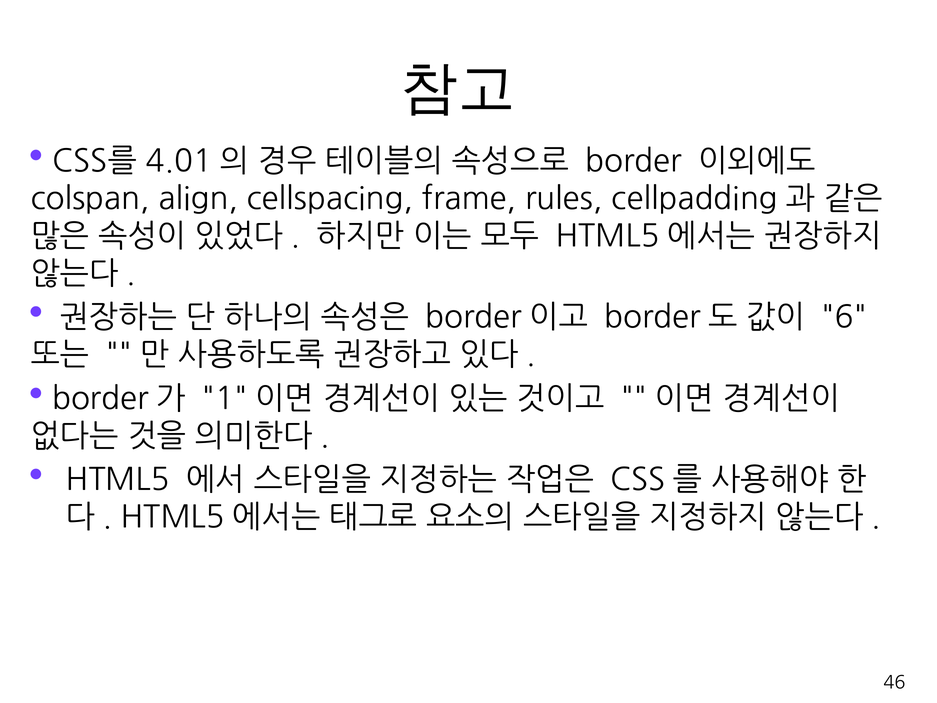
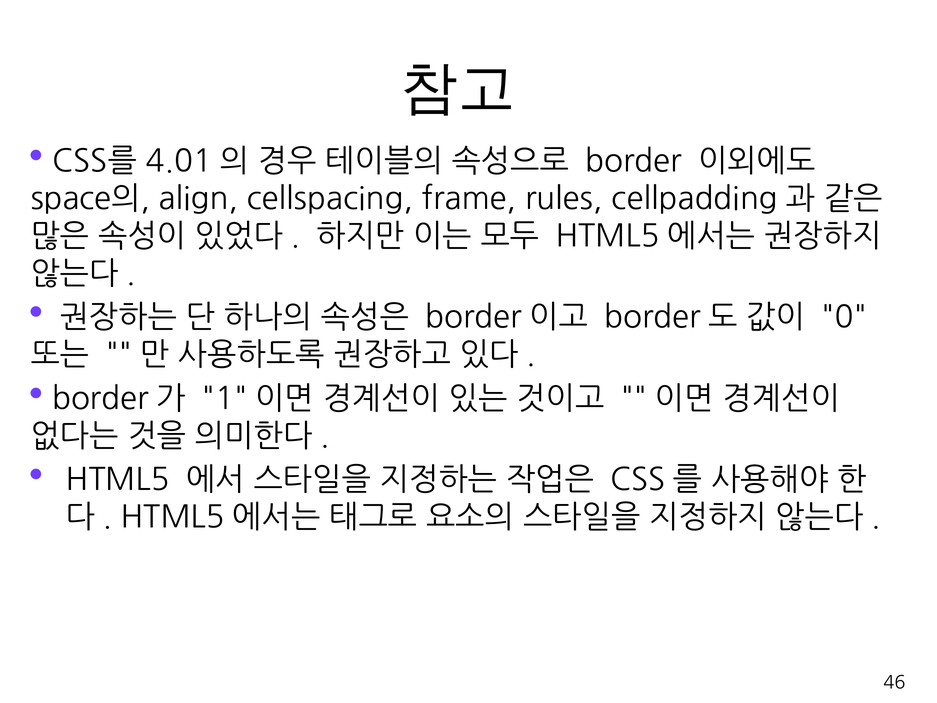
colspan: colspan -> space의 (90, 199)
6: 6 -> 0 (844, 318)
